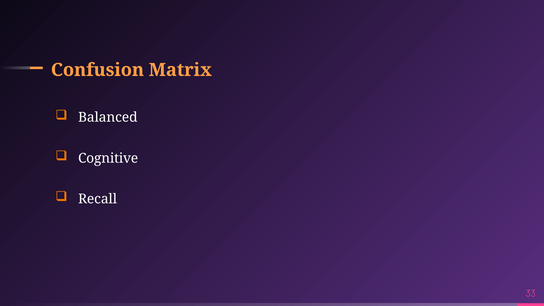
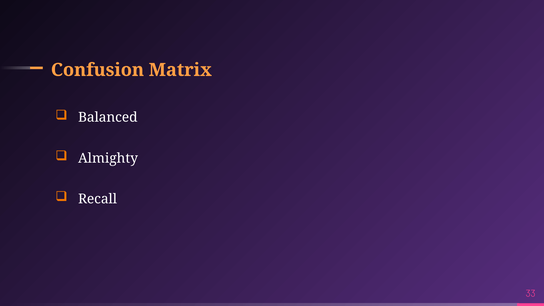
Cognitive: Cognitive -> Almighty (108, 158)
